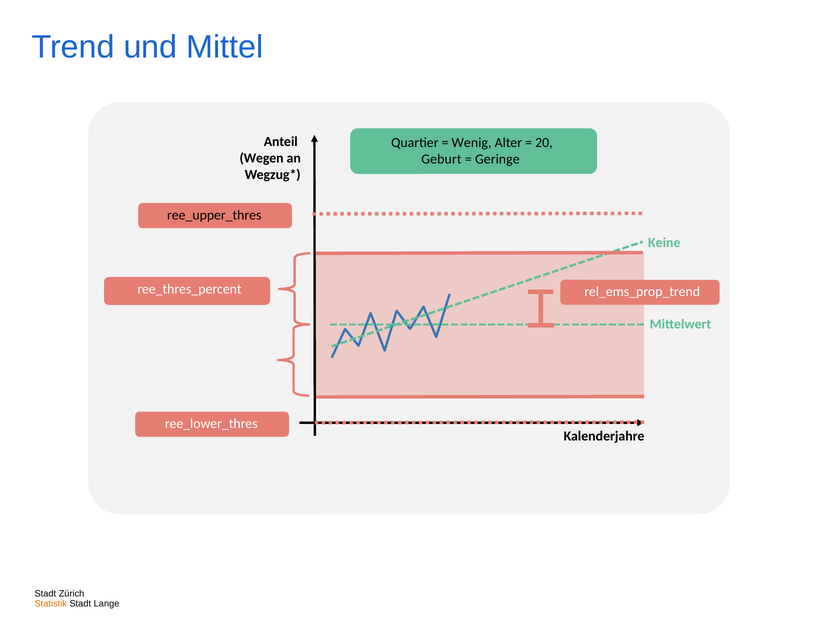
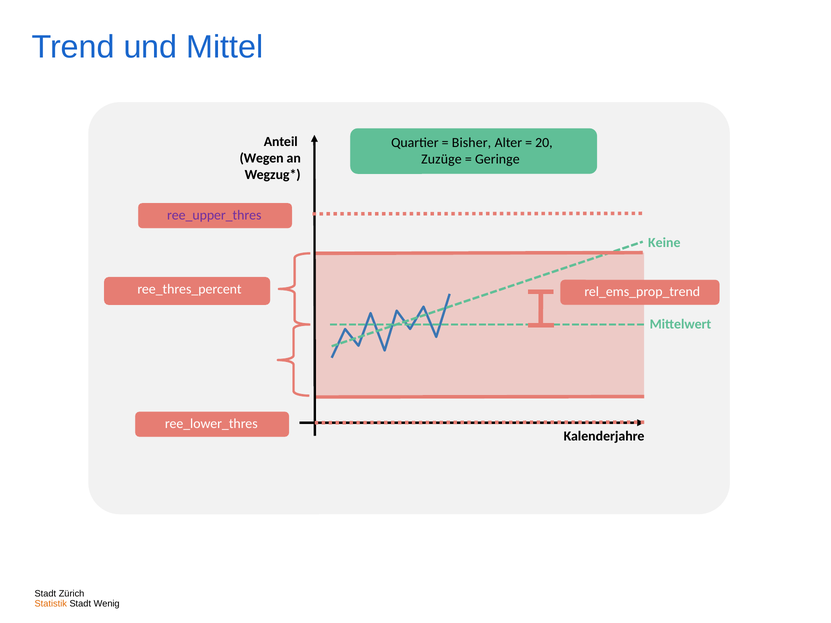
Wenig: Wenig -> Bisher (472, 143)
Geburt: Geburt -> Zuzüge (441, 159)
ree_upper_thres colour: black -> purple (214, 215)
Lange: Lange -> Wenig (107, 604)
